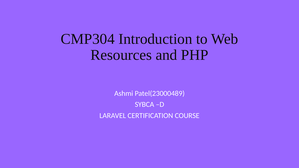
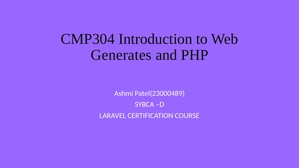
Resources: Resources -> Generates (121, 55)
